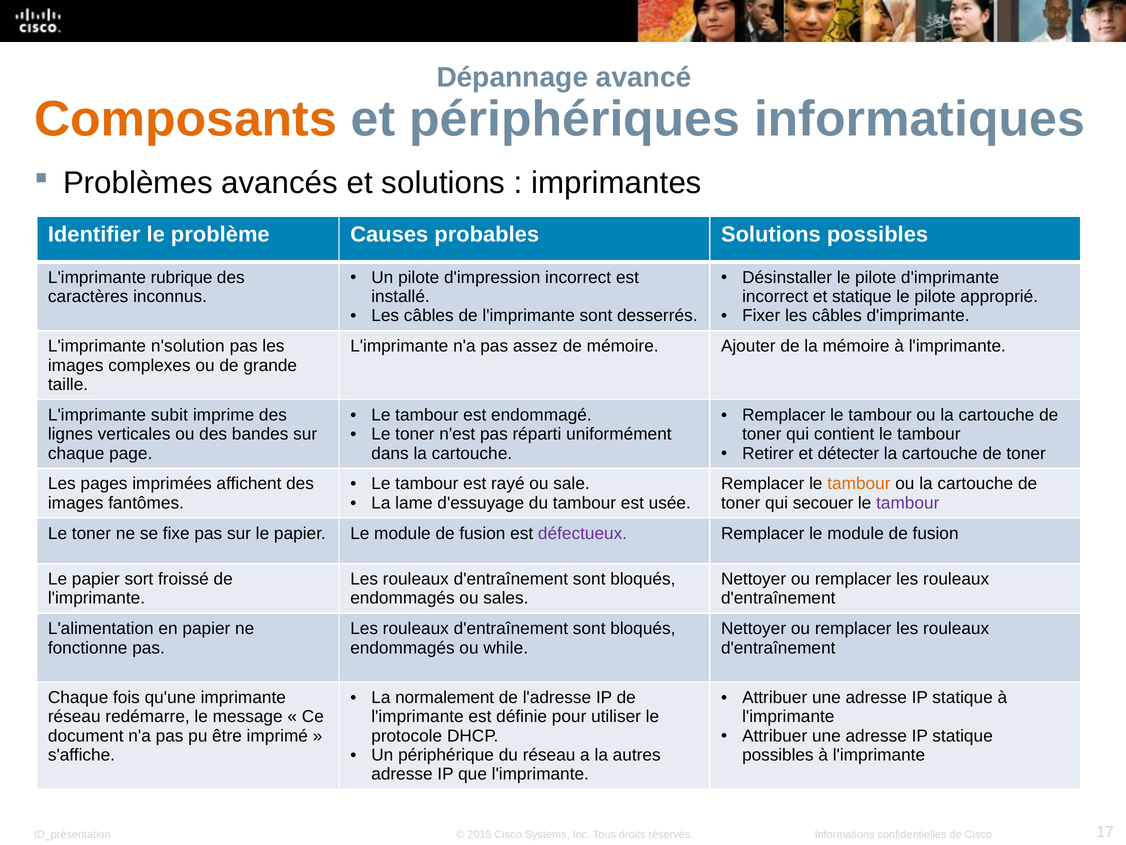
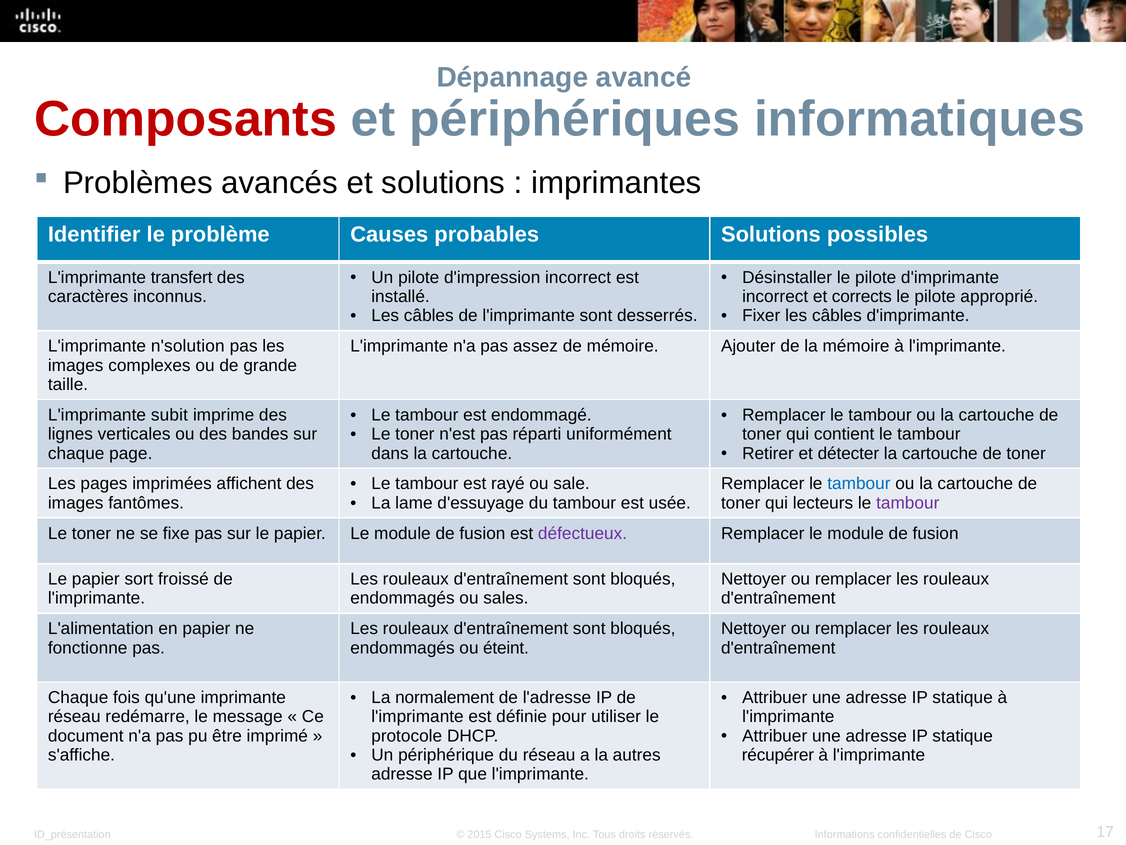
Composants colour: orange -> red (185, 119)
rubrique: rubrique -> transfert (182, 277)
et statique: statique -> corrects (862, 296)
tambour colour: orange -> blue (859, 484)
secouer: secouer -> lecteurs (823, 503)
while: while -> éteint (506, 648)
possibles: possibles -> récupérer (778, 755)
